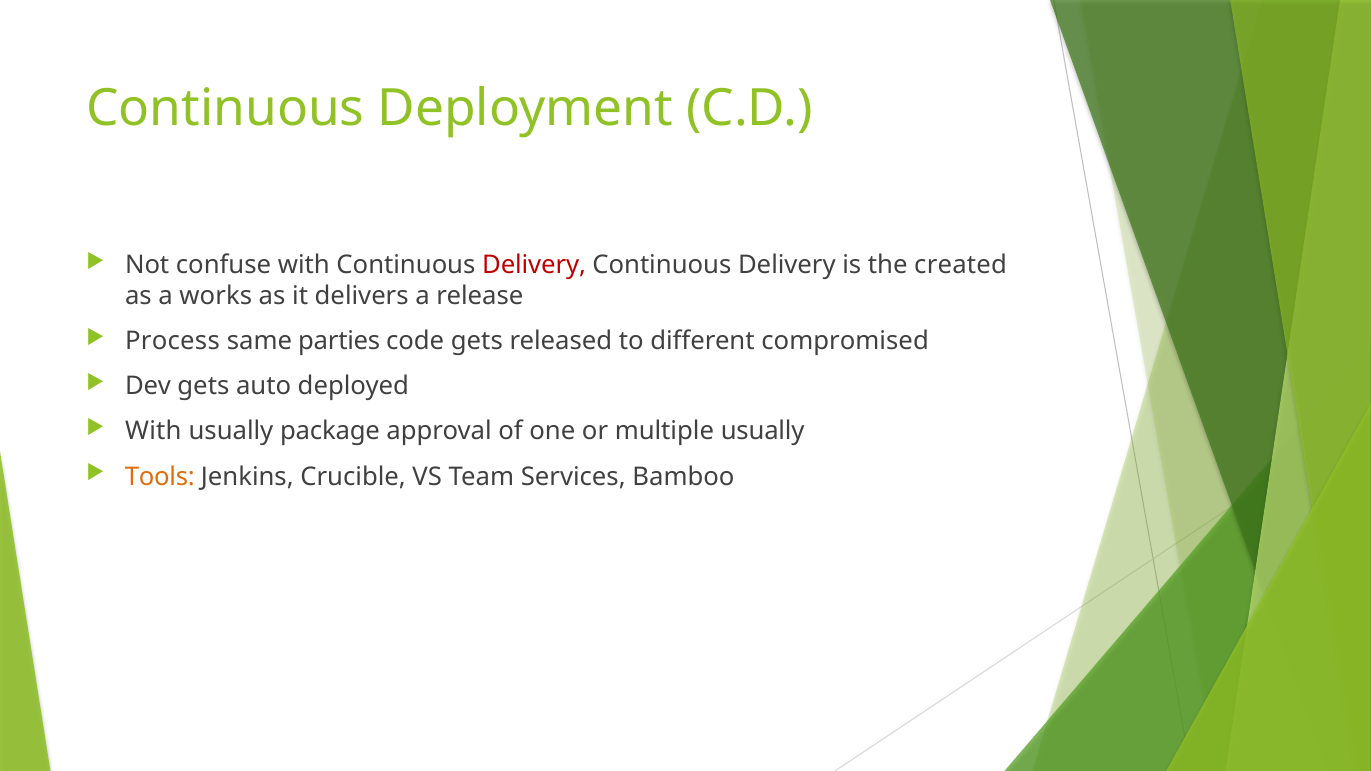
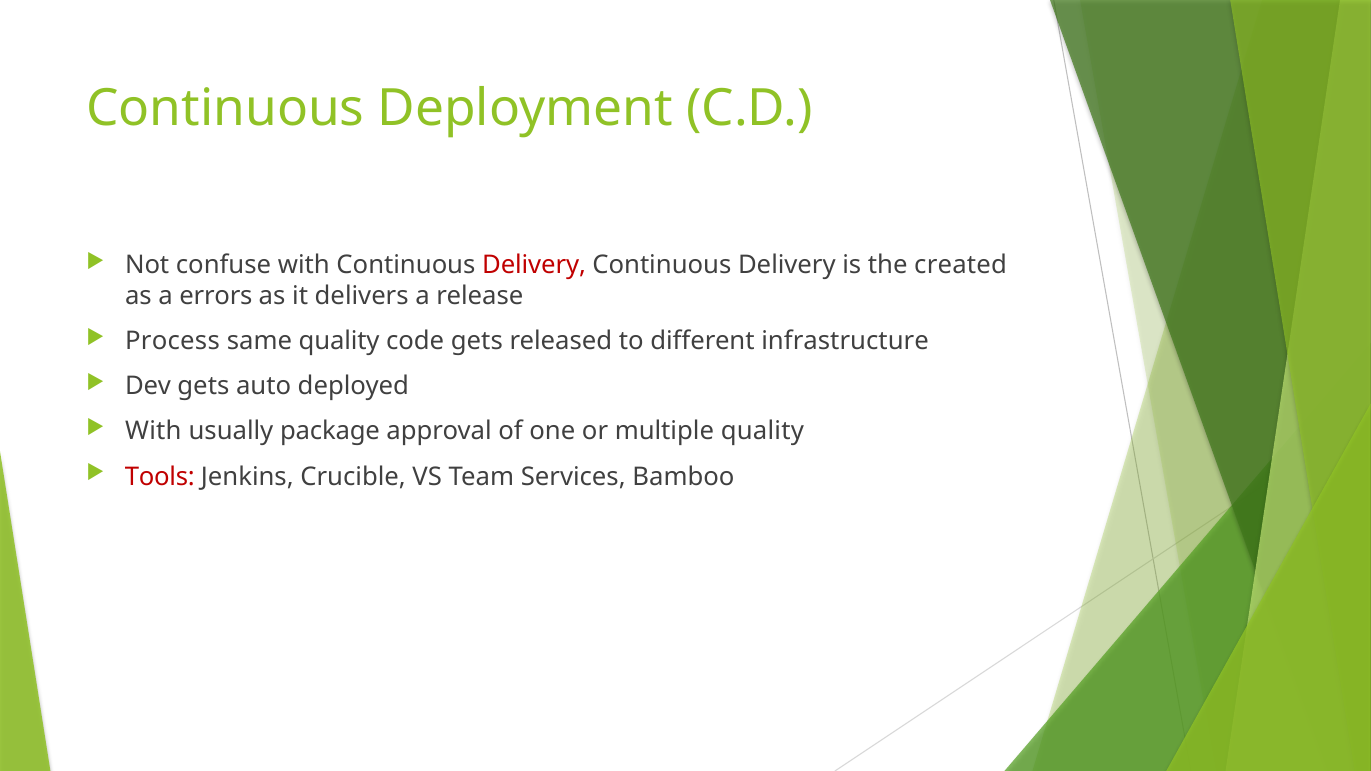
works: works -> errors (216, 296)
same parties: parties -> quality (339, 341)
compromised: compromised -> infrastructure (845, 341)
multiple usually: usually -> quality (762, 432)
Tools colour: orange -> red (160, 477)
